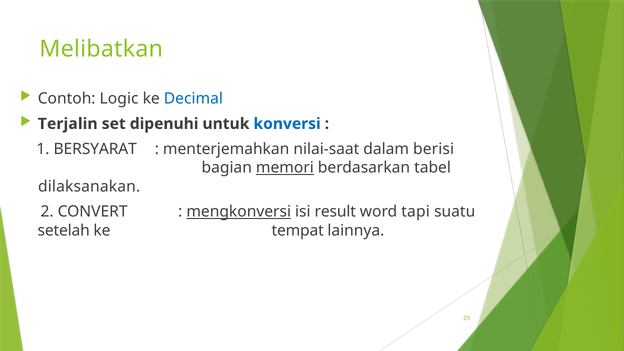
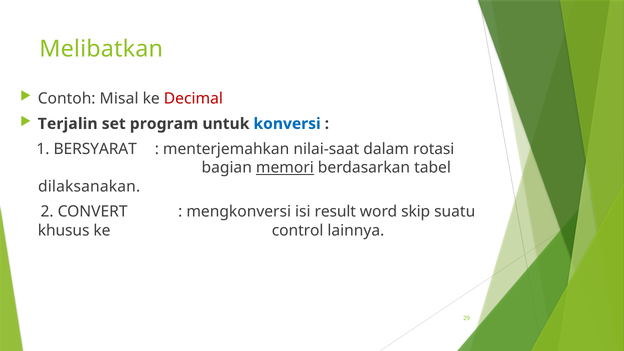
Logic: Logic -> Misal (119, 99)
Decimal colour: blue -> red (193, 99)
dipenuhi: dipenuhi -> program (164, 124)
berisi: berisi -> rotasi (434, 149)
mengkonversi underline: present -> none (239, 212)
tapi: tapi -> skip (416, 212)
setelah: setelah -> khusus (64, 230)
tempat: tempat -> control (298, 230)
